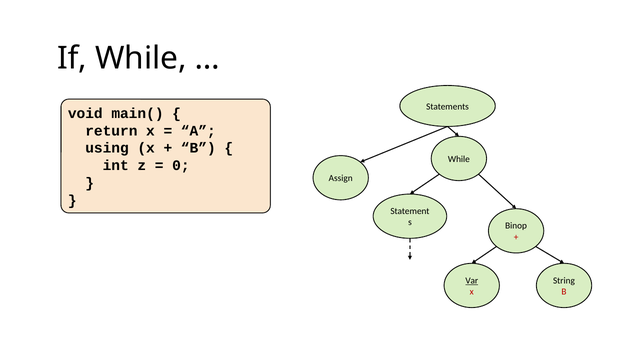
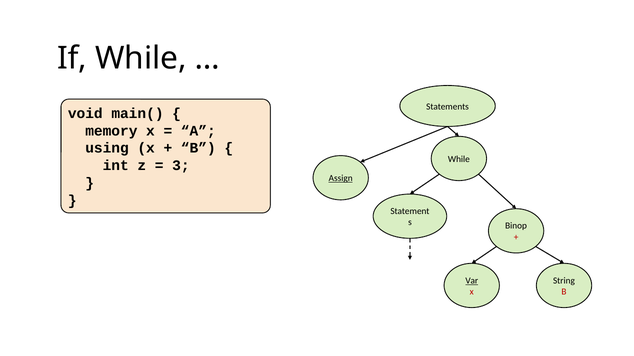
return: return -> memory (111, 131)
0: 0 -> 3 (181, 166)
Assign underline: none -> present (341, 179)
